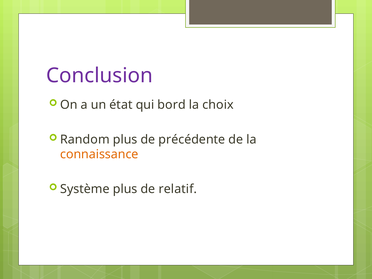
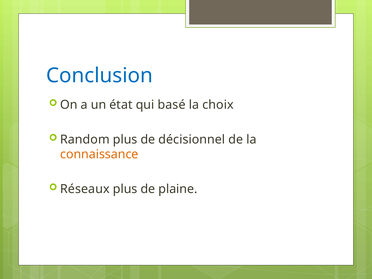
Conclusion colour: purple -> blue (100, 75)
bord: bord -> basé (172, 105)
précédente: précédente -> décisionnel (192, 139)
Système: Système -> Réseaux (85, 189)
relatif: relatif -> plaine (178, 189)
